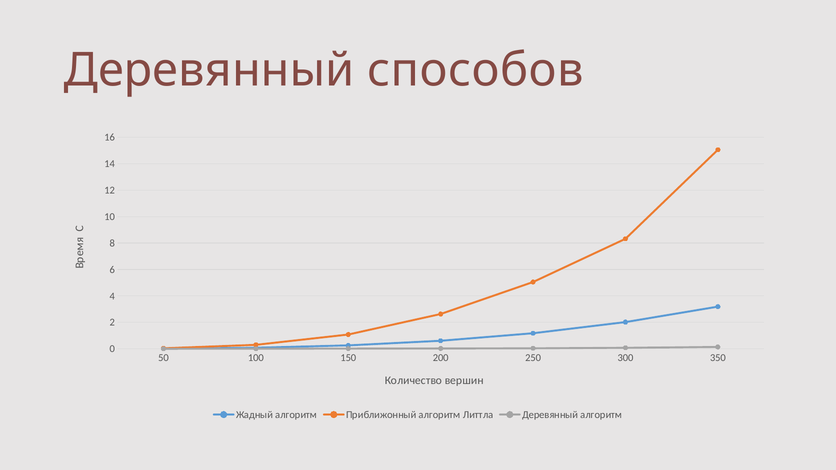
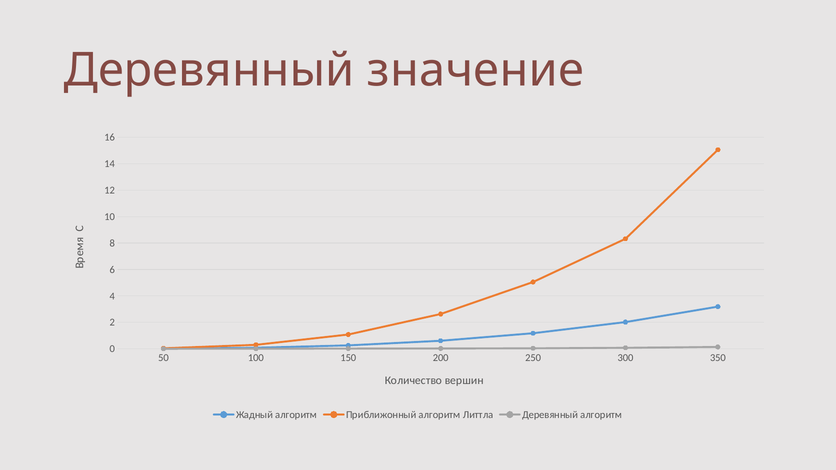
способов: способов -> значение (475, 70)
